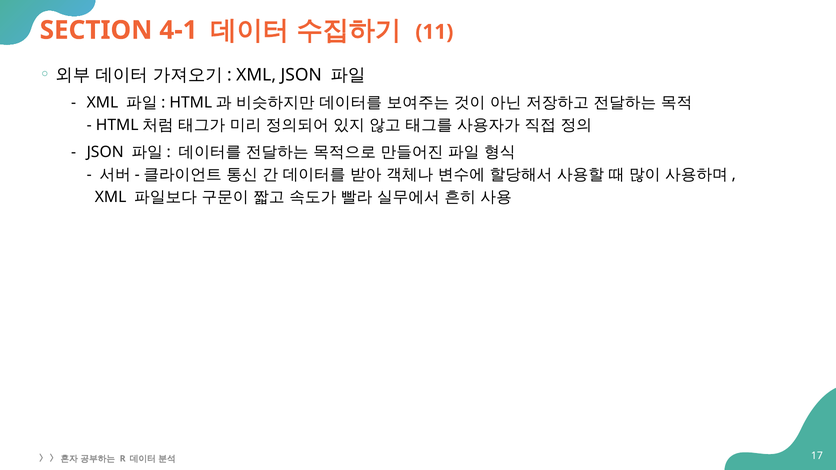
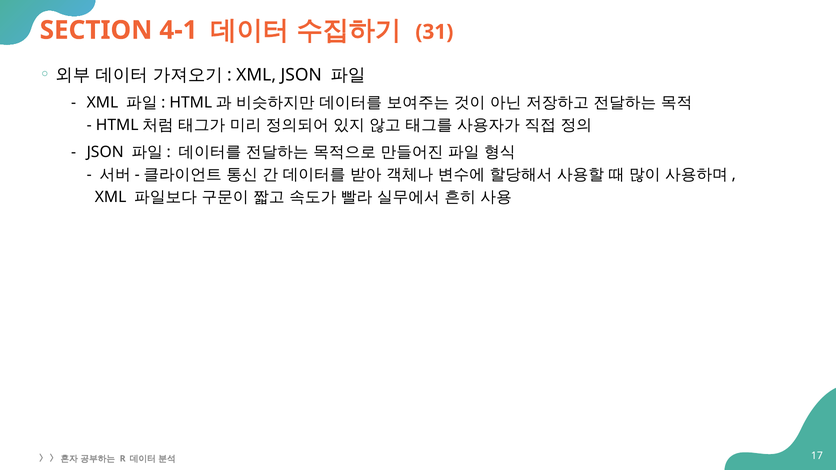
11: 11 -> 31 (434, 32)
